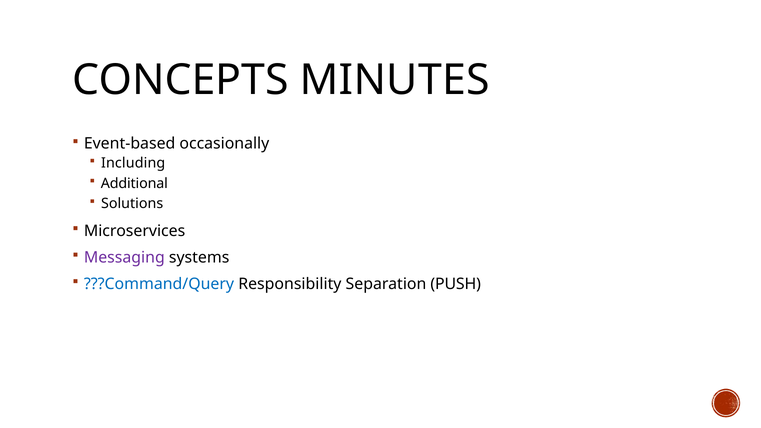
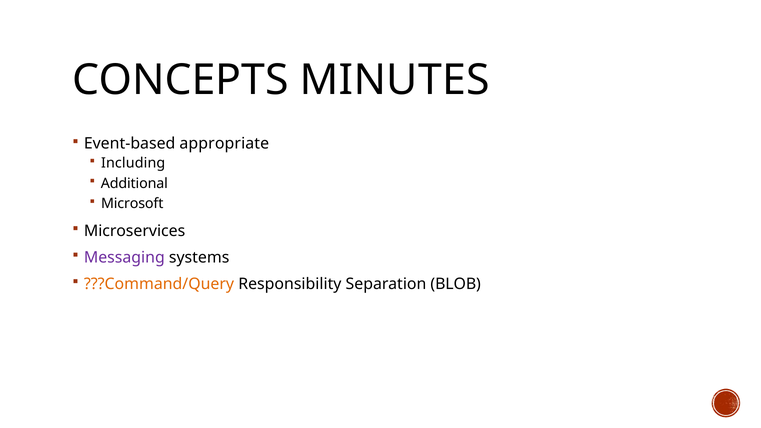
occasionally: occasionally -> appropriate (224, 144)
Solutions: Solutions -> Microsoft (132, 204)
???Command/Query colour: blue -> orange (159, 284)
PUSH: PUSH -> BLOB (456, 284)
